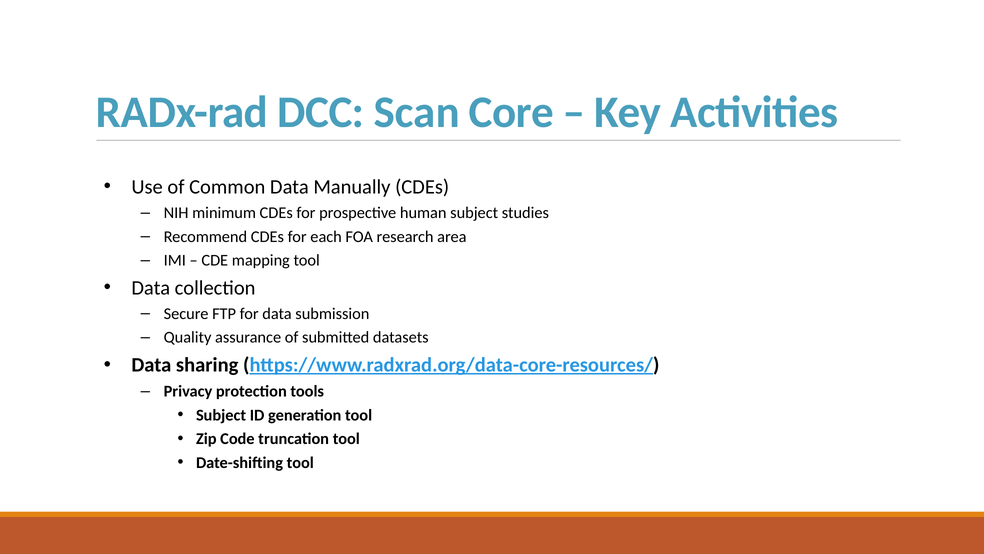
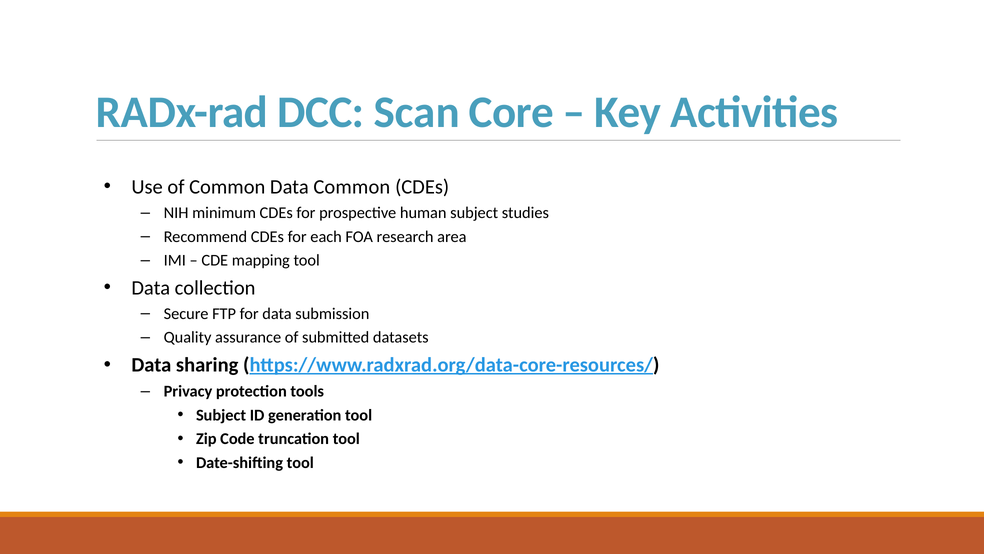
Data Manually: Manually -> Common (352, 187)
